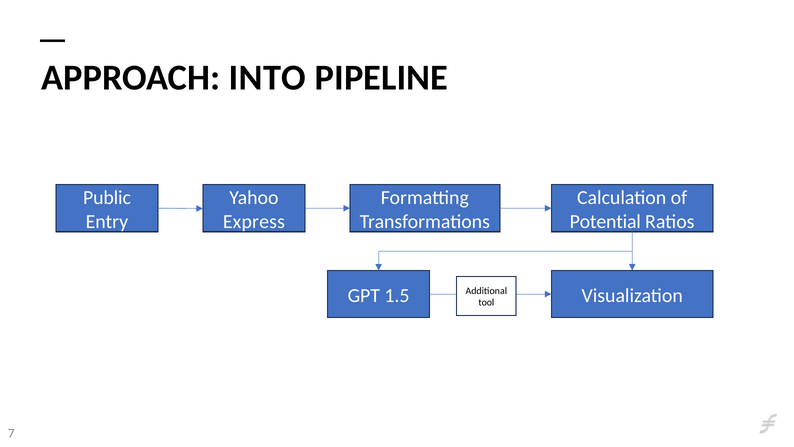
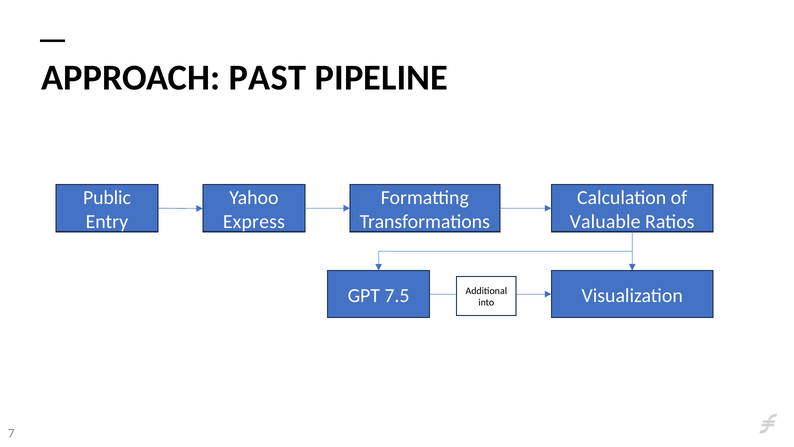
INTO: INTO -> PAST (267, 78)
Potential: Potential -> Valuable (605, 221)
1.5: 1.5 -> 7.5 (397, 295)
tool: tool -> into (486, 302)
